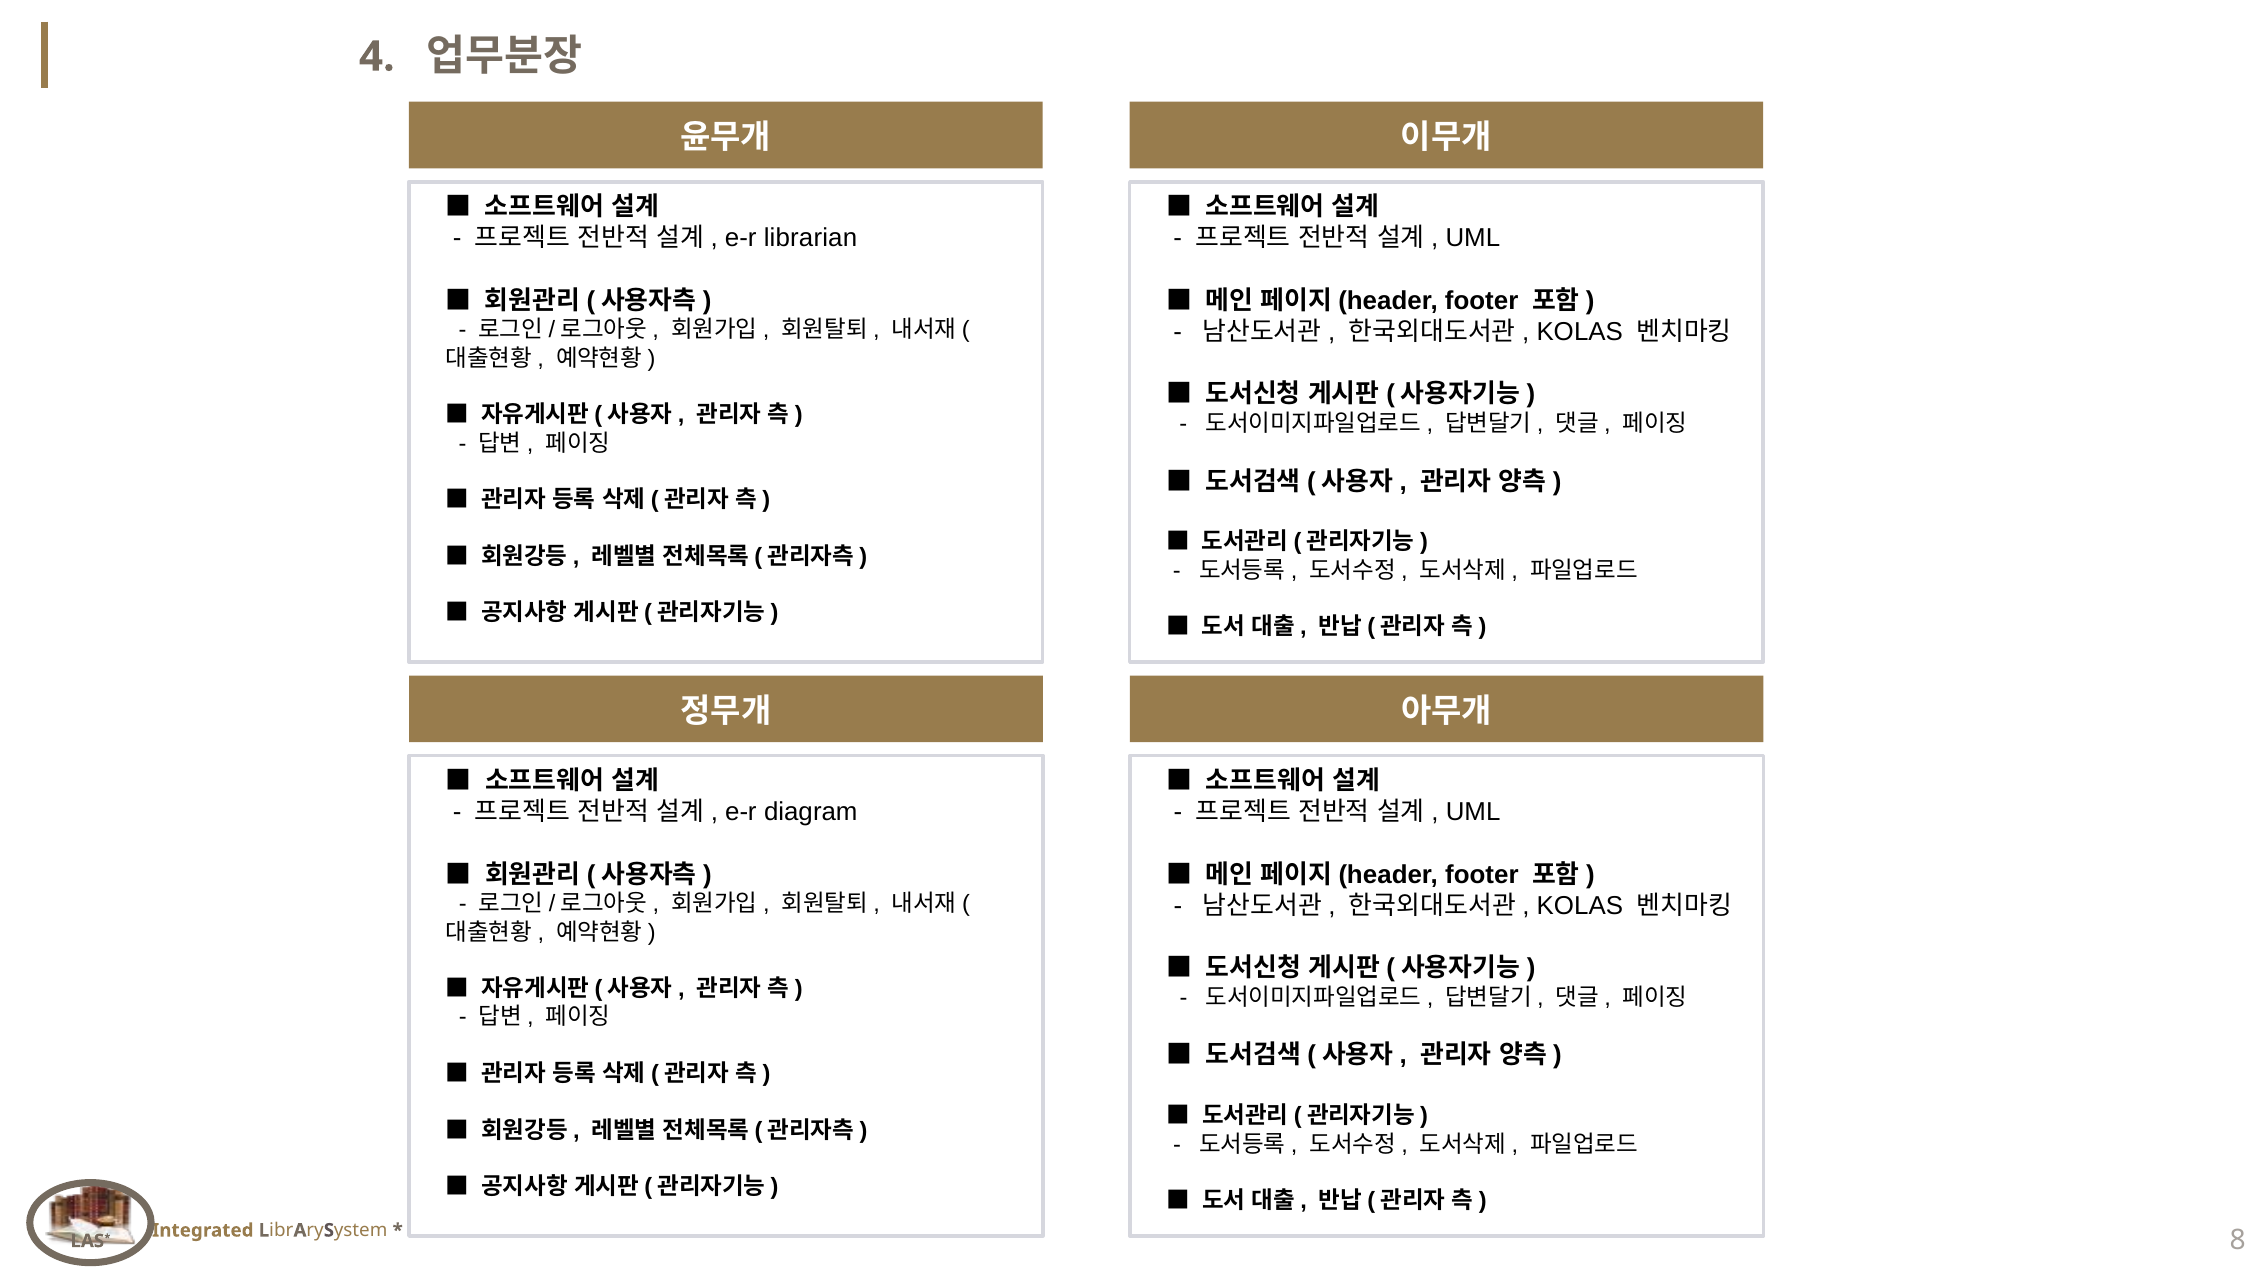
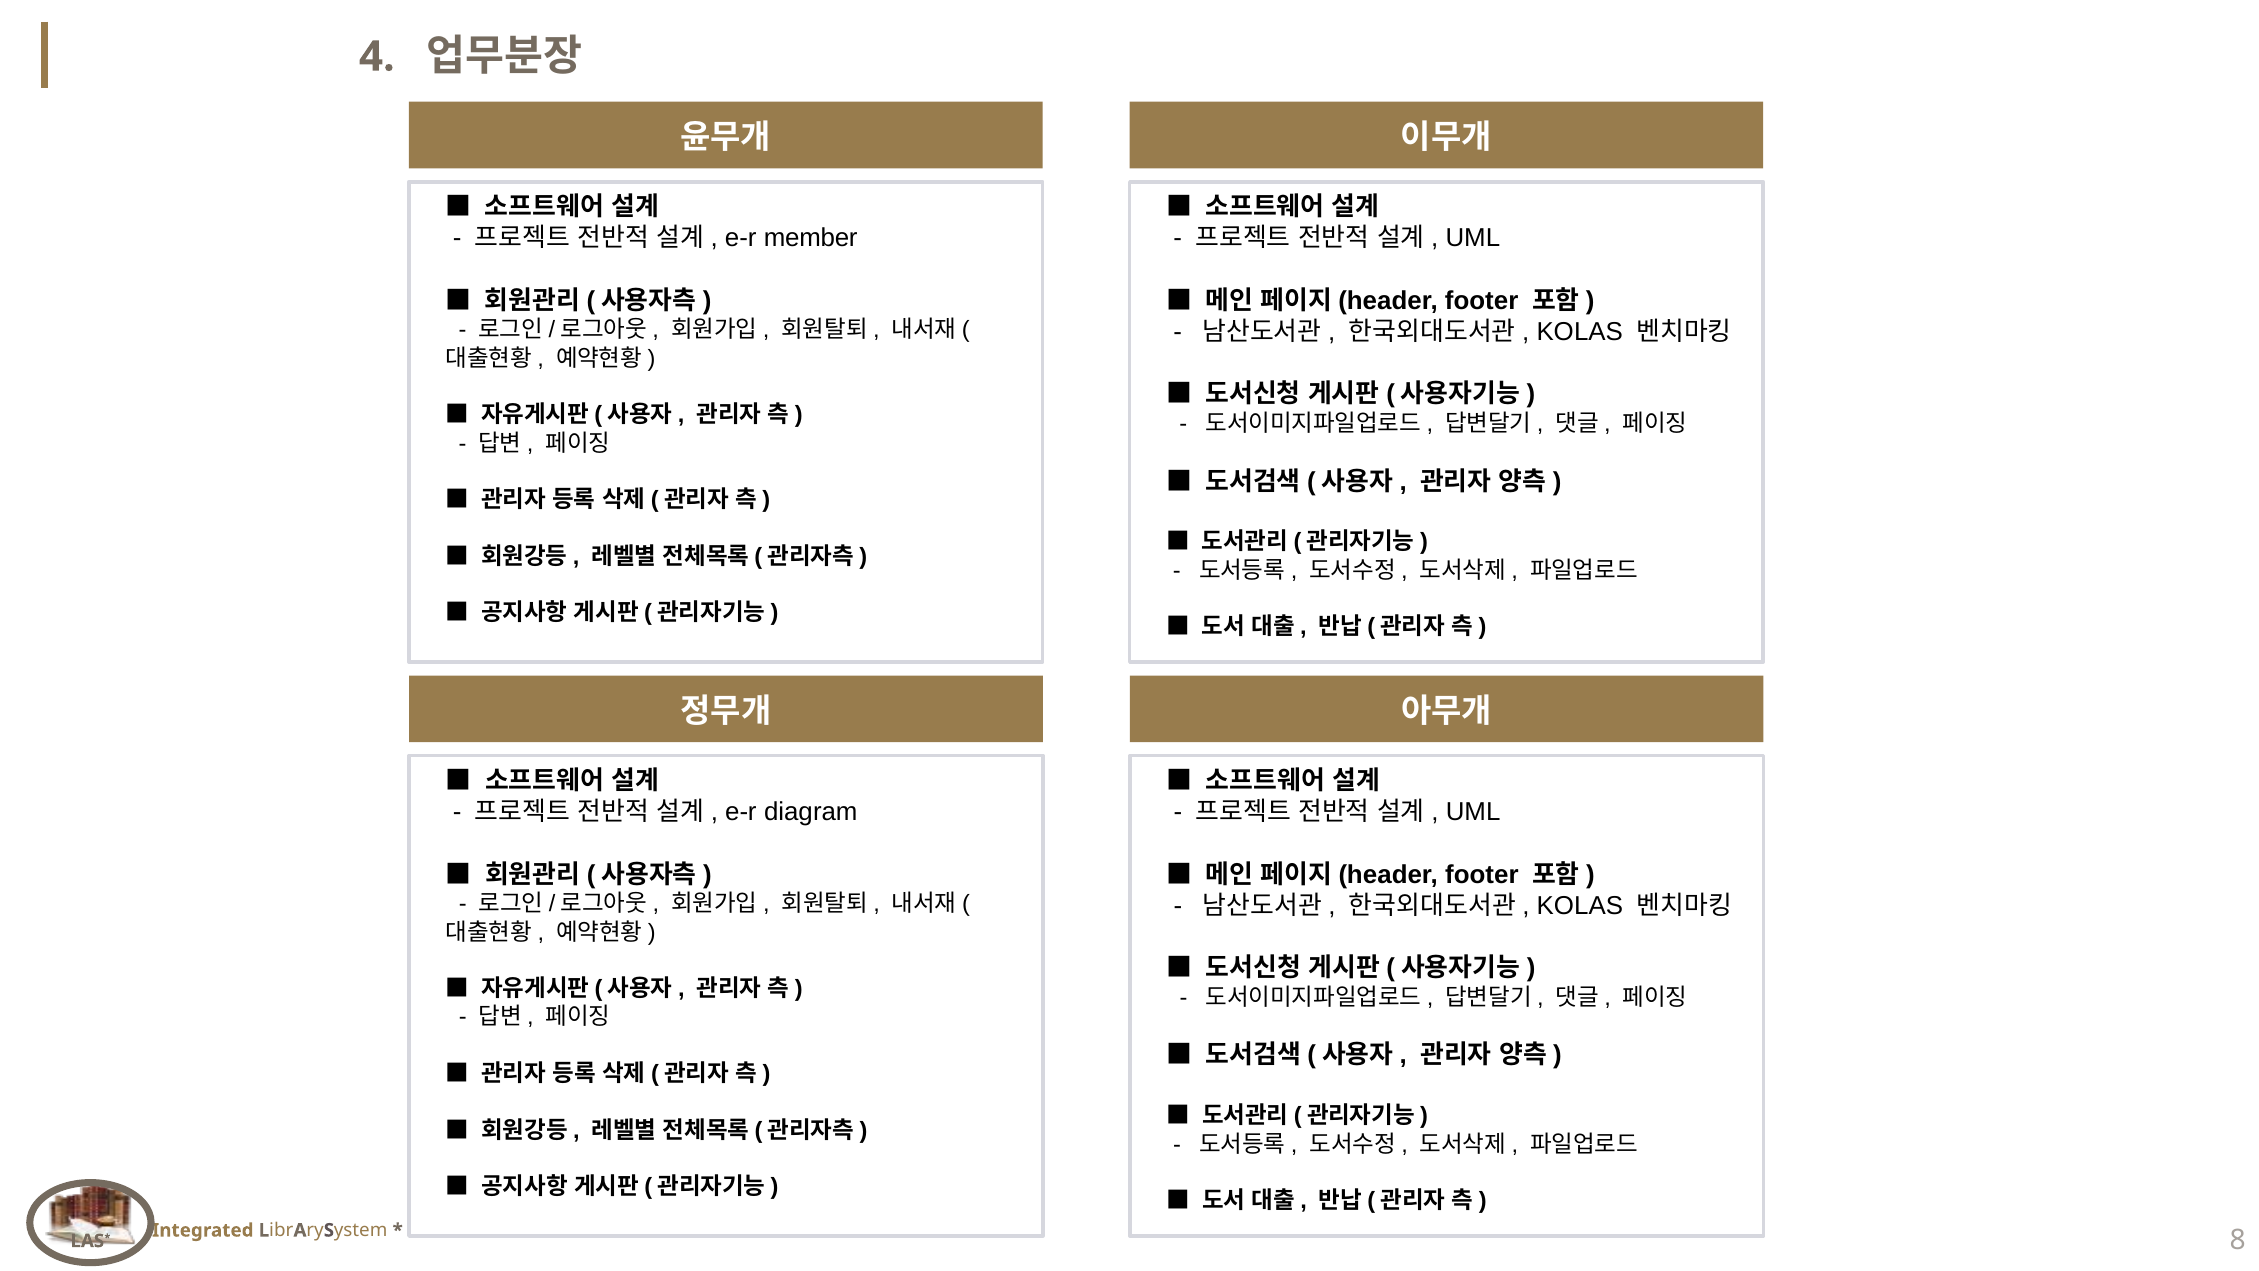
librarian: librarian -> member (811, 238)
